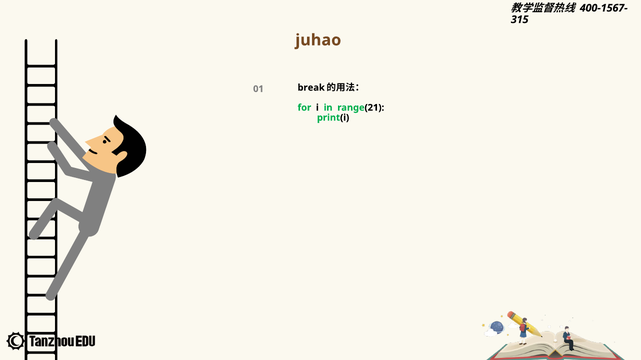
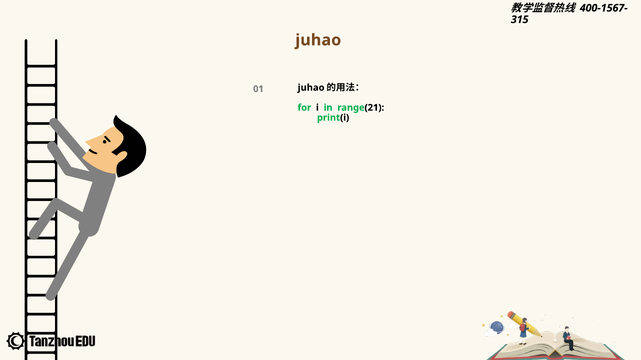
01 break: break -> juhao (311, 88)
